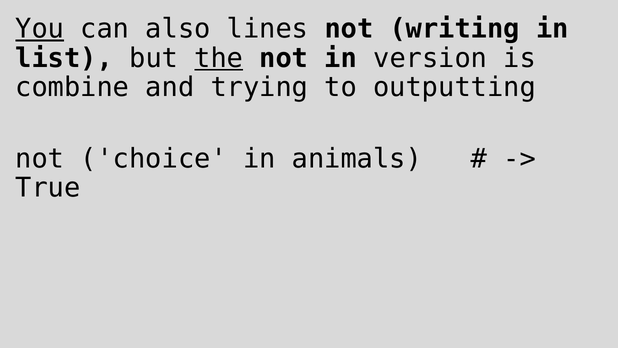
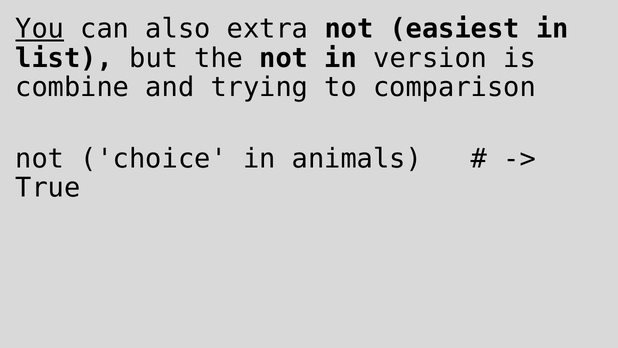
lines: lines -> extra (267, 29)
writing: writing -> easiest (455, 29)
the underline: present -> none (219, 58)
outputting: outputting -> comparison (455, 87)
